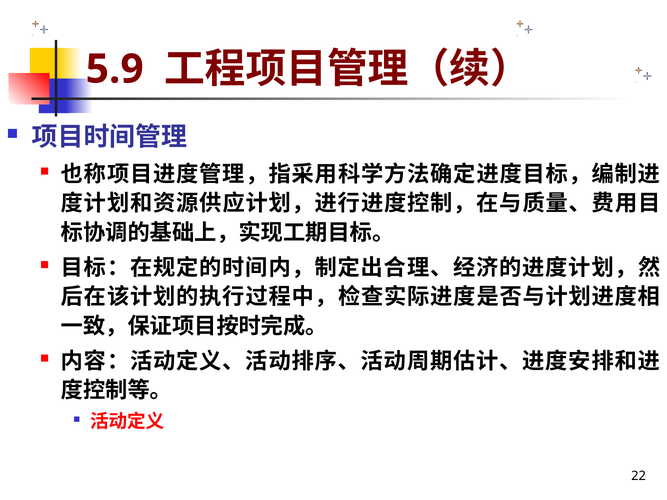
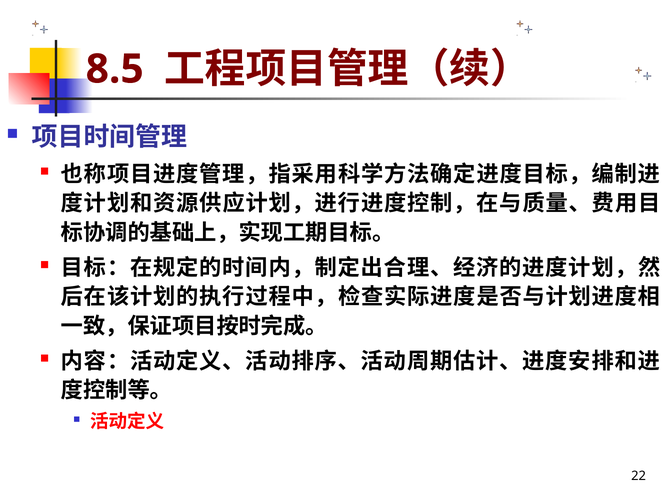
5.9: 5.9 -> 8.5 (115, 69)
